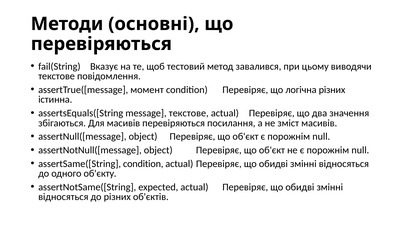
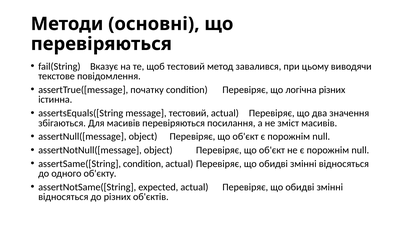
момент: момент -> початку (147, 90)
message текстове: текстове -> тестовий (189, 113)
